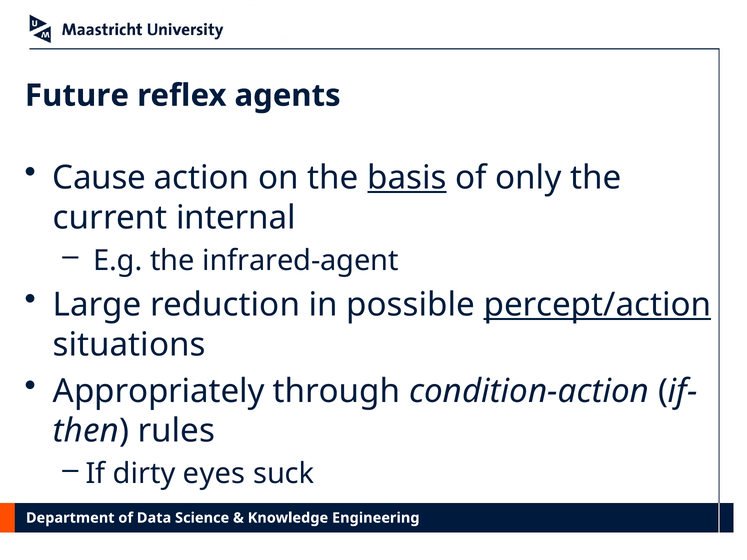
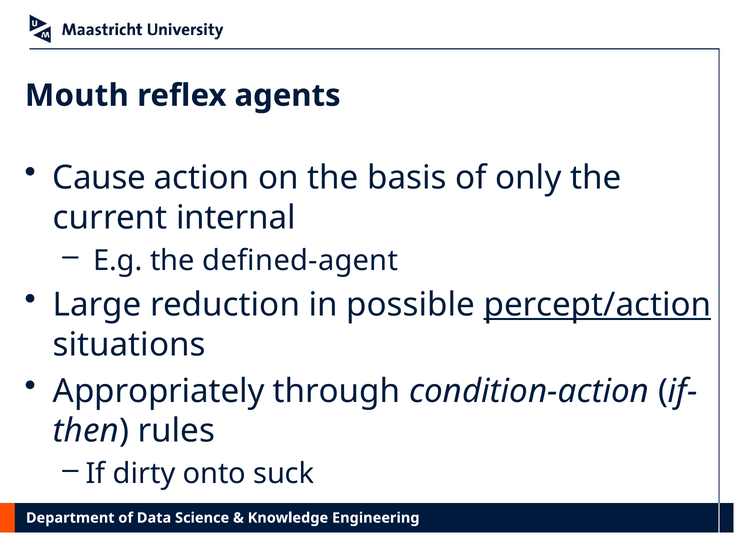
Future: Future -> Mouth (77, 96)
basis underline: present -> none (407, 178)
infrared‐agent: infrared‐agent -> defined‐agent (300, 261)
eyes: eyes -> onto (214, 474)
